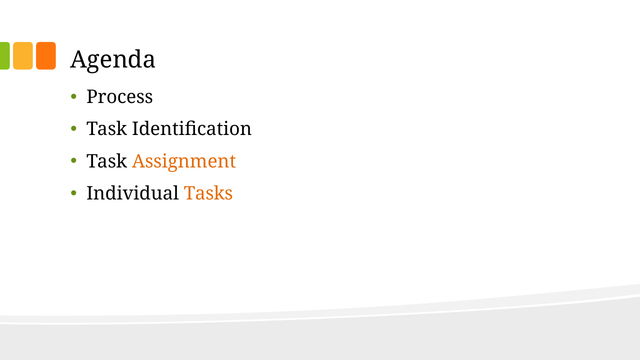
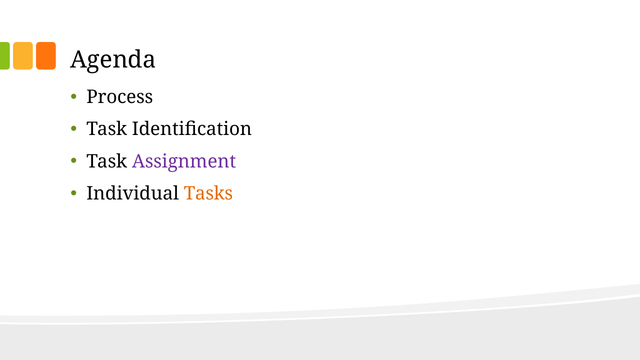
Assignment colour: orange -> purple (184, 162)
